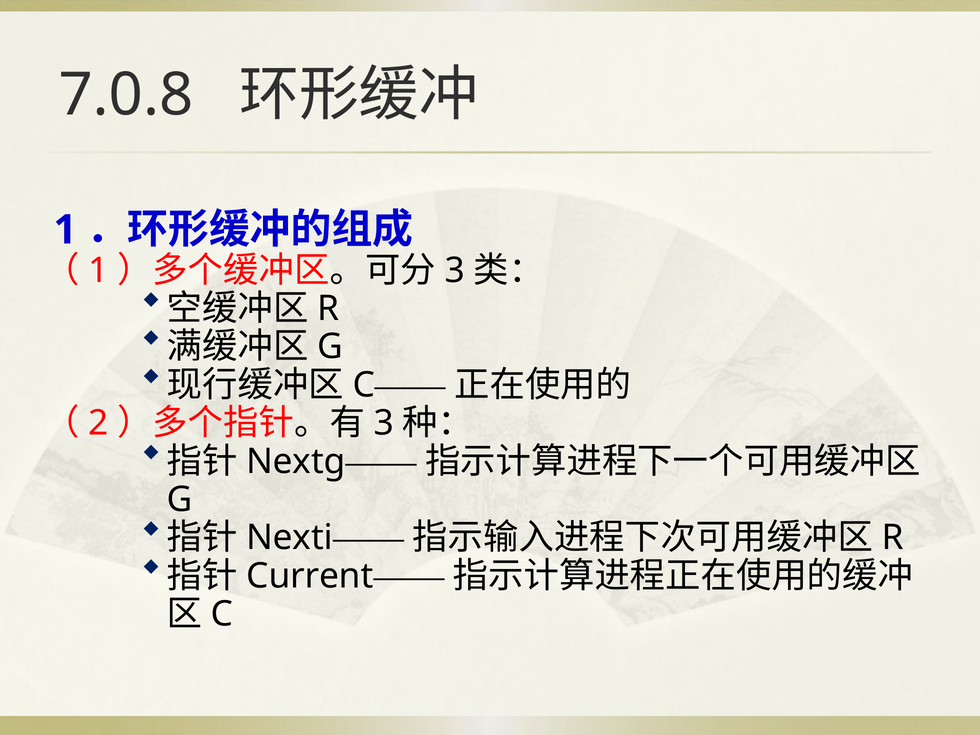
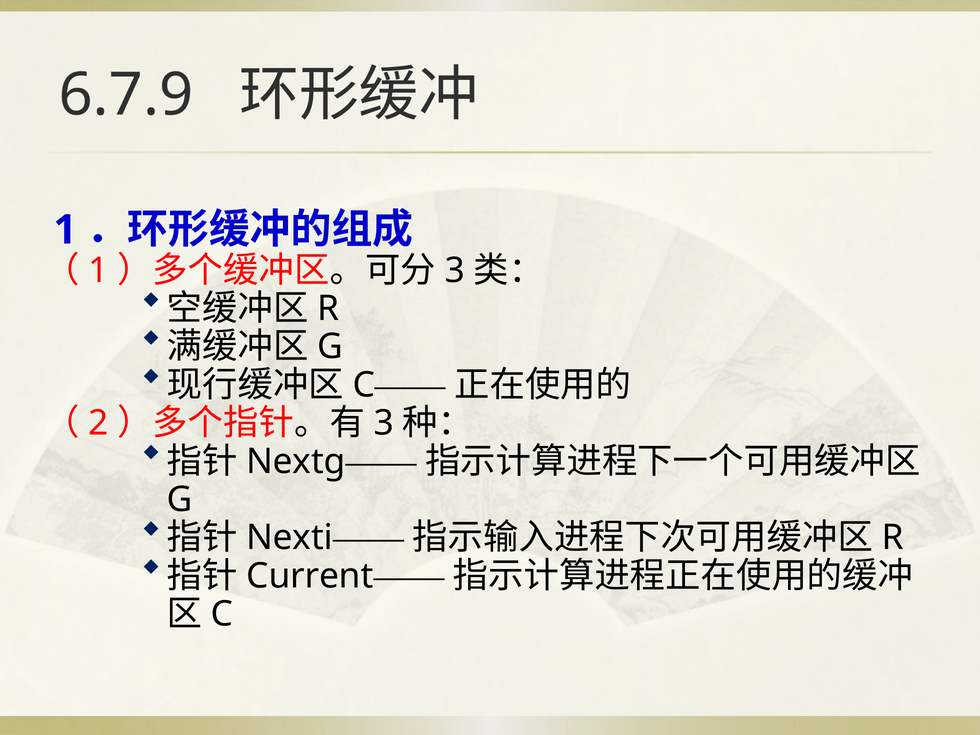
7.0.8: 7.0.8 -> 6.7.9 (126, 95)
